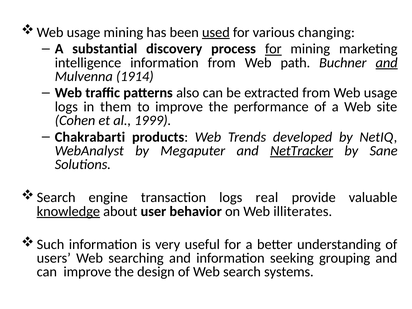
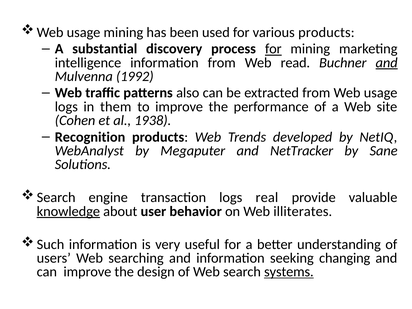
used underline: present -> none (216, 32)
various changing: changing -> products (326, 32)
path: path -> read (295, 63)
1914: 1914 -> 1992 (135, 76)
1999: 1999 -> 1938 (153, 120)
Chakrabarti: Chakrabarti -> Recognition (90, 137)
NetTracker underline: present -> none (302, 151)
grouping: grouping -> changing (345, 258)
systems underline: none -> present (289, 272)
